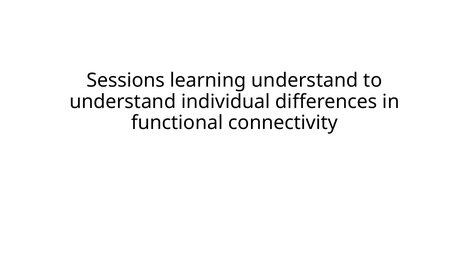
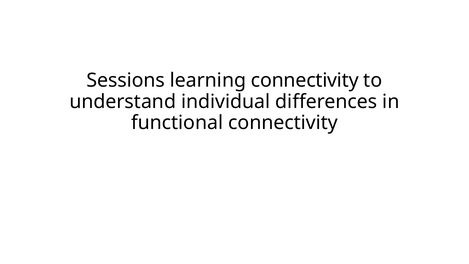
learning understand: understand -> connectivity (305, 80)
